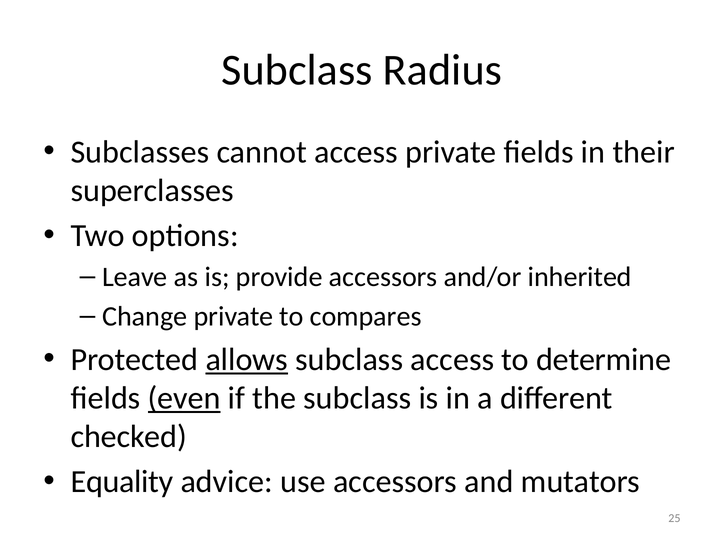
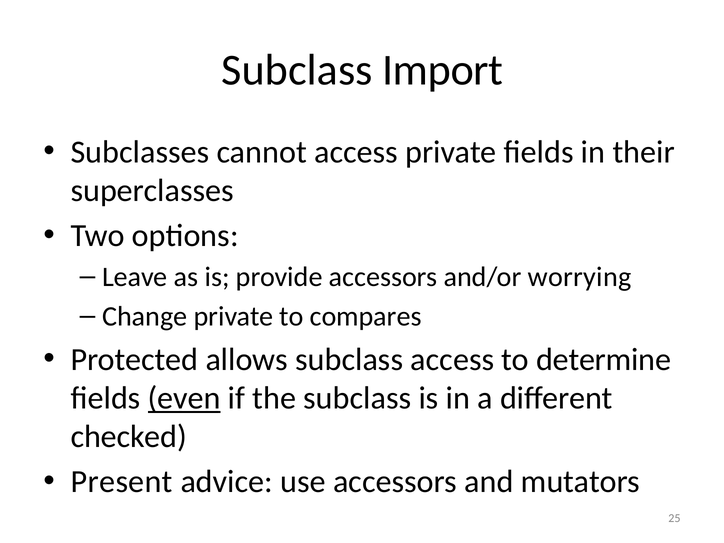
Radius: Radius -> Import (443, 70)
inherited: inherited -> worrying (580, 277)
allows underline: present -> none (247, 360)
Equality: Equality -> Present (122, 482)
